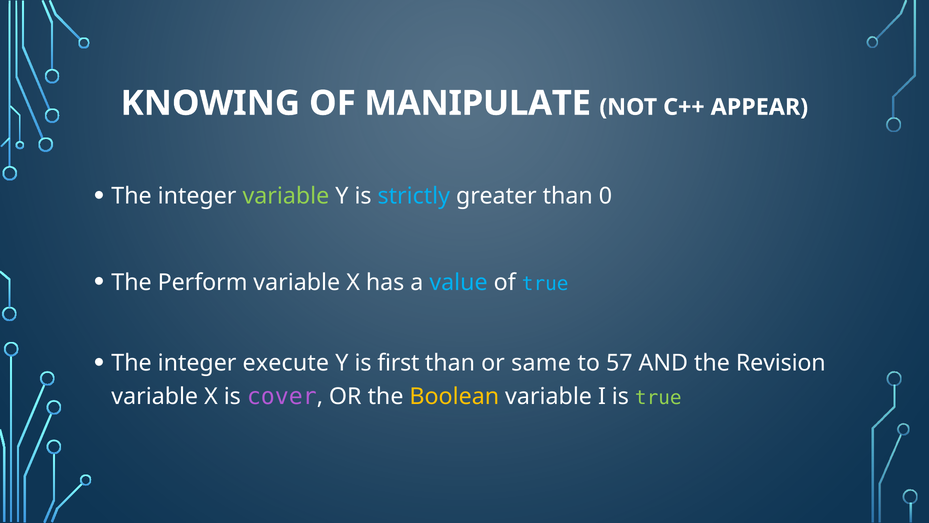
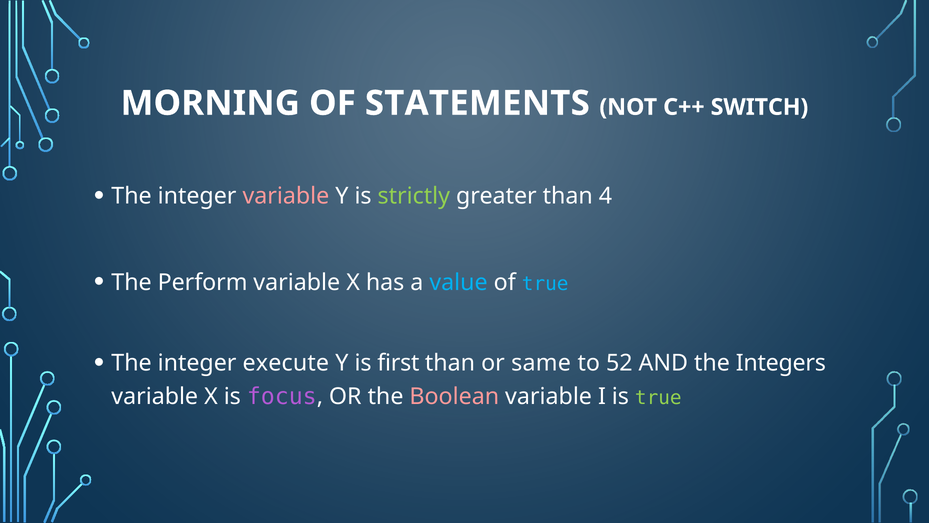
KNOWING: KNOWING -> MORNING (210, 103)
MANIPULATE: MANIPULATE -> STATEMENTS (477, 103)
APPEAR: APPEAR -> SWITCH (759, 107)
variable colour: light green -> pink (286, 196)
strictly colour: light blue -> light green (414, 196)
0: 0 -> 4 (606, 196)
57: 57 -> 52 (619, 363)
Revision: Revision -> Integers (781, 363)
cover: cover -> focus (282, 396)
Boolean colour: yellow -> pink (454, 396)
